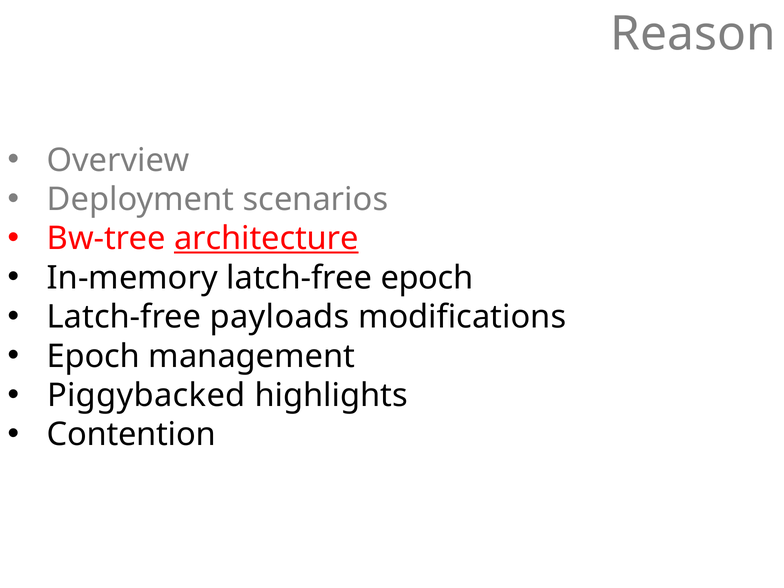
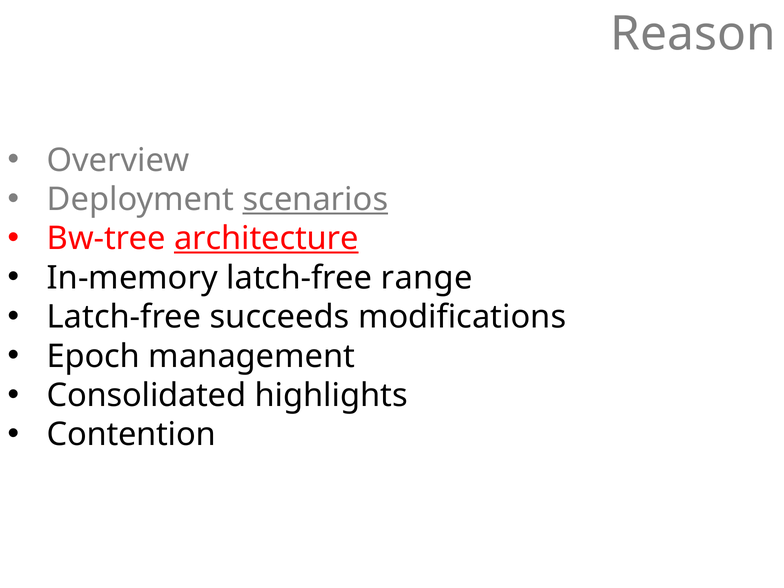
scenarios underline: none -> present (315, 199)
latch-free epoch: epoch -> range (427, 278)
payloads: payloads -> succeeds (280, 317)
Piggybacked: Piggybacked -> Consolidated (147, 395)
